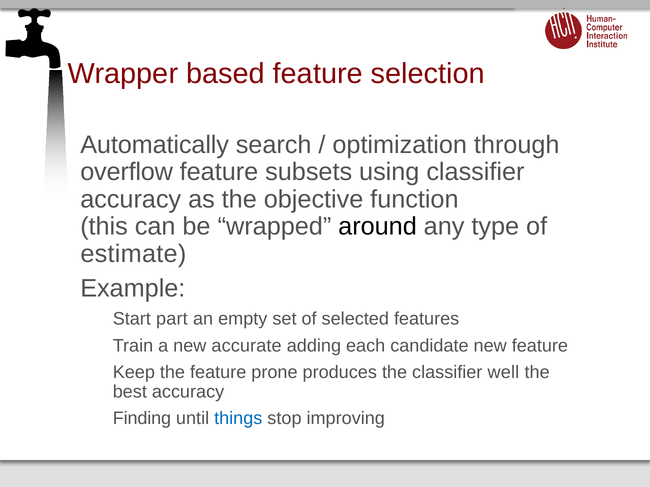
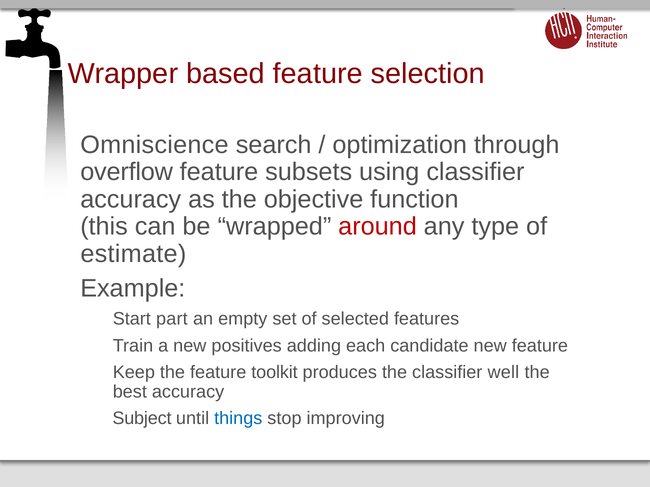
Automatically: Automatically -> Omniscience (154, 145)
around colour: black -> red (378, 227)
accurate: accurate -> positives (247, 346)
prone: prone -> toolkit (275, 373)
Finding: Finding -> Subject (142, 419)
